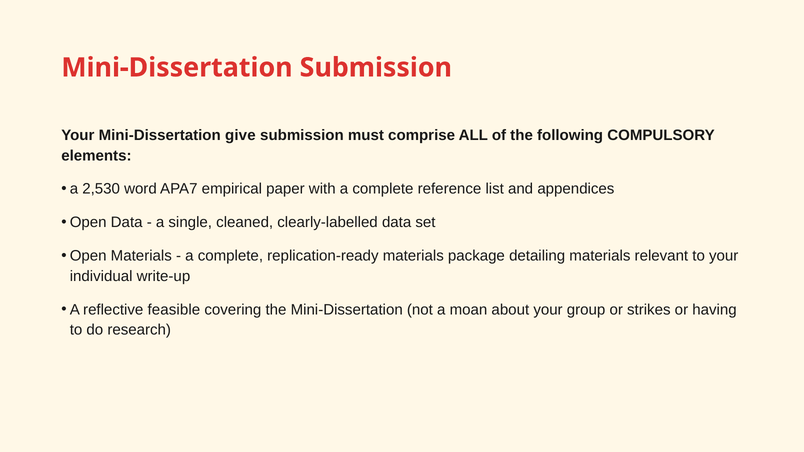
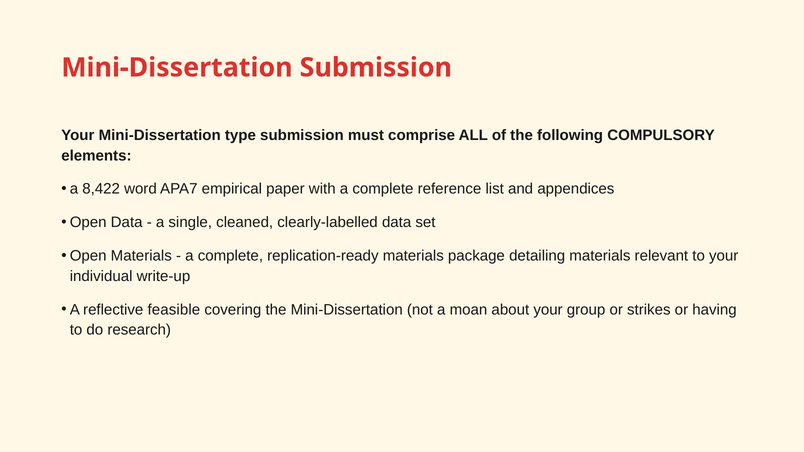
give: give -> type (240, 136)
2,530: 2,530 -> 8,422 (101, 189)
